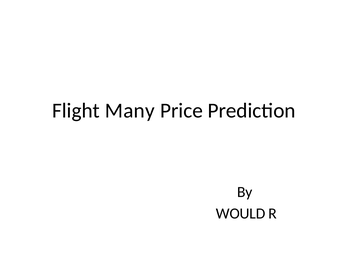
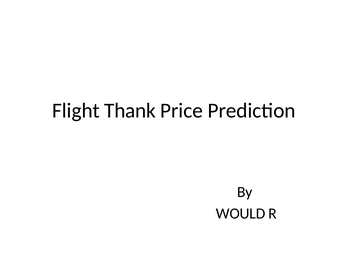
Many: Many -> Thank (130, 111)
